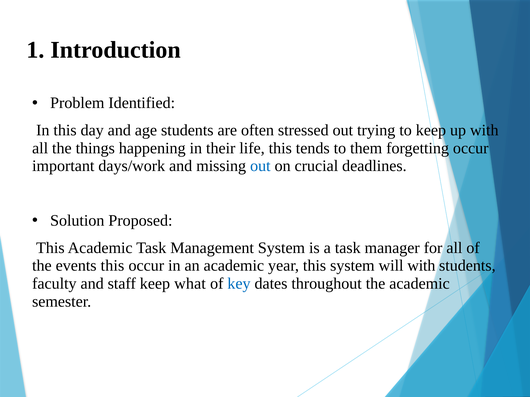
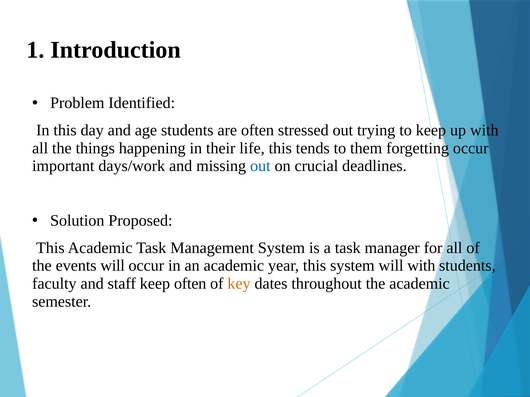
events this: this -> will (113, 266)
keep what: what -> often (190, 284)
key colour: blue -> orange (239, 284)
